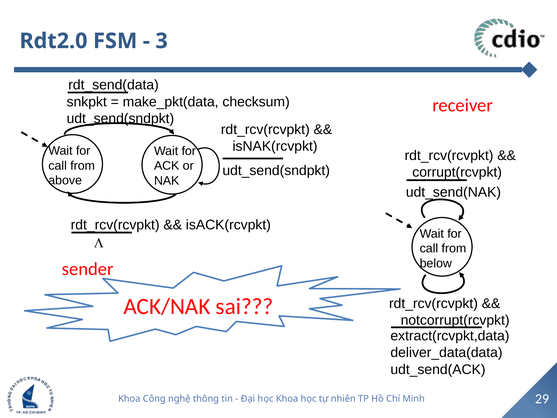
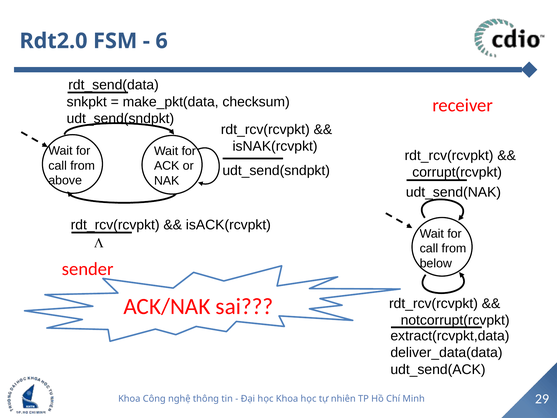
3: 3 -> 6 (162, 41)
